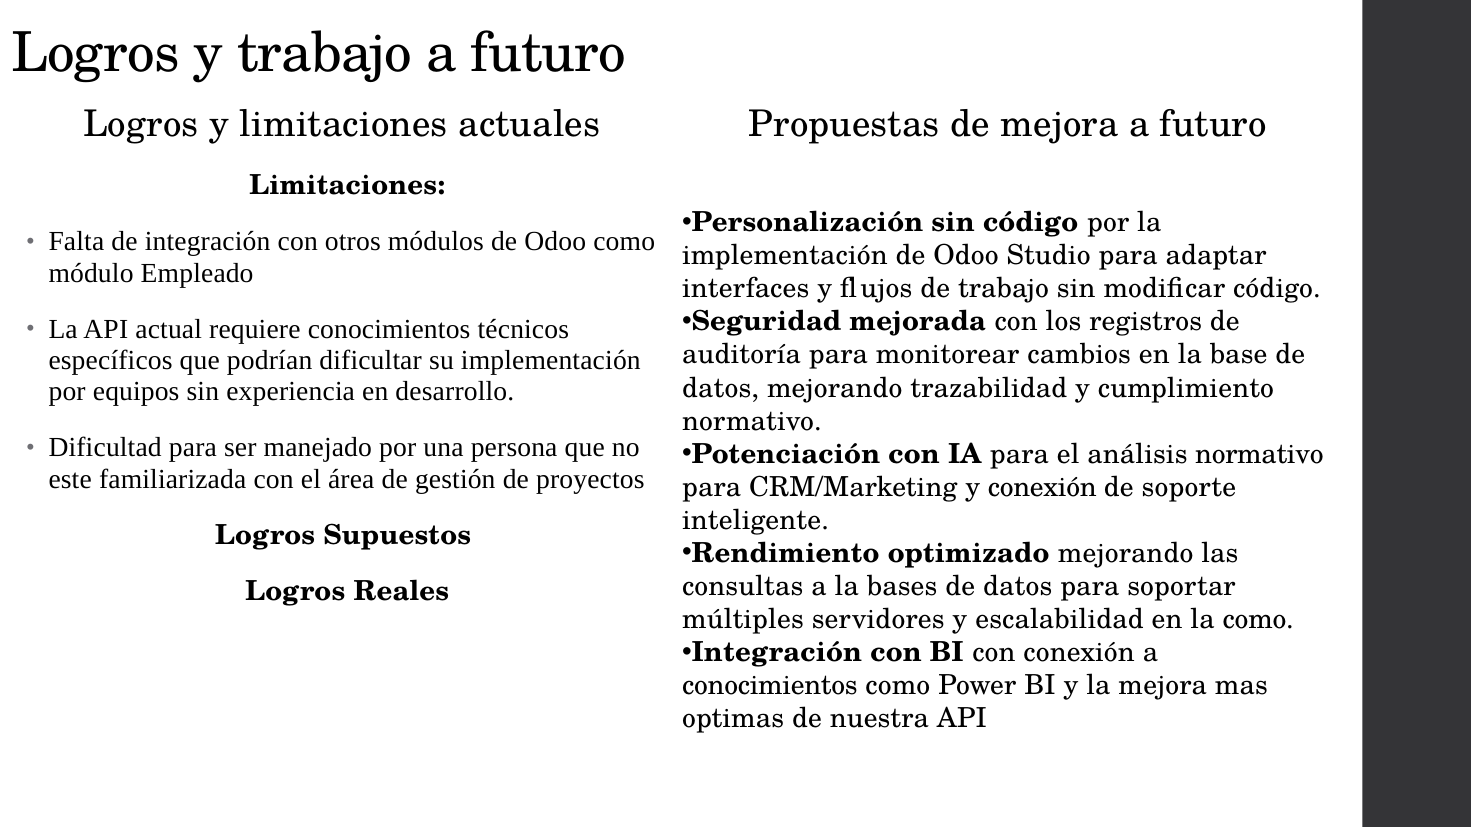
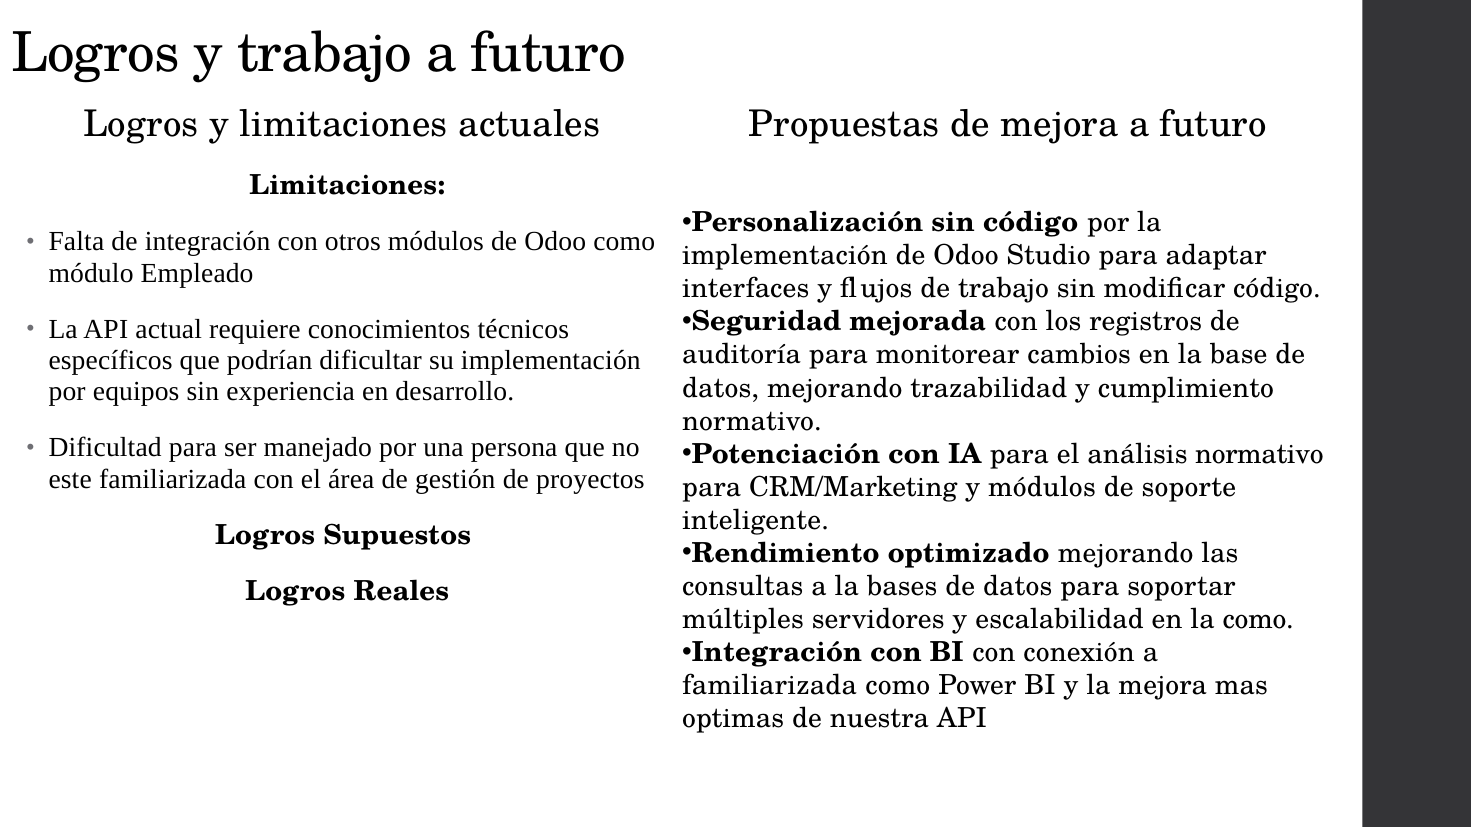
y conexión: conexión -> módulos (1042, 487)
conocimientos: conocimientos -> familiarizada (770, 686)
